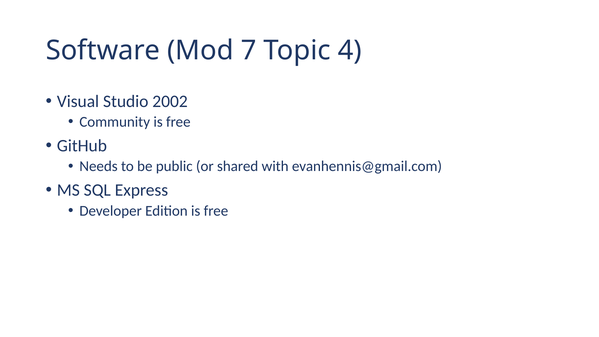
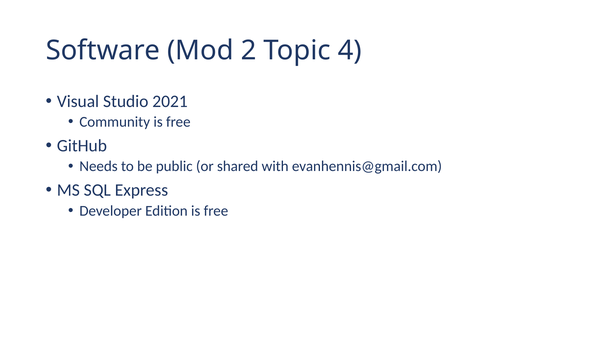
7: 7 -> 2 (249, 50)
2002: 2002 -> 2021 (170, 101)
